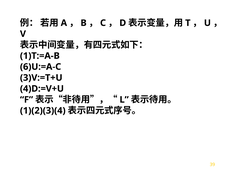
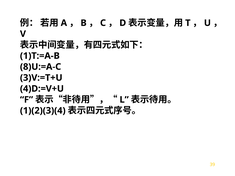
6)U:=A-C: 6)U:=A-C -> 8)U:=A-C (41, 67)
